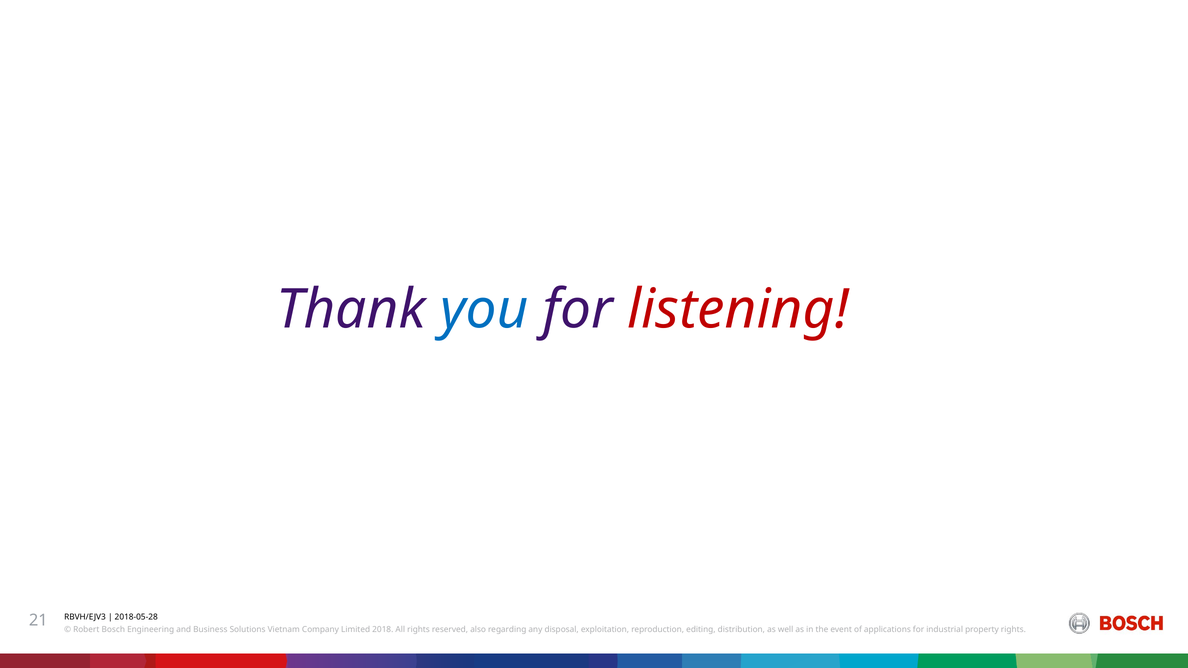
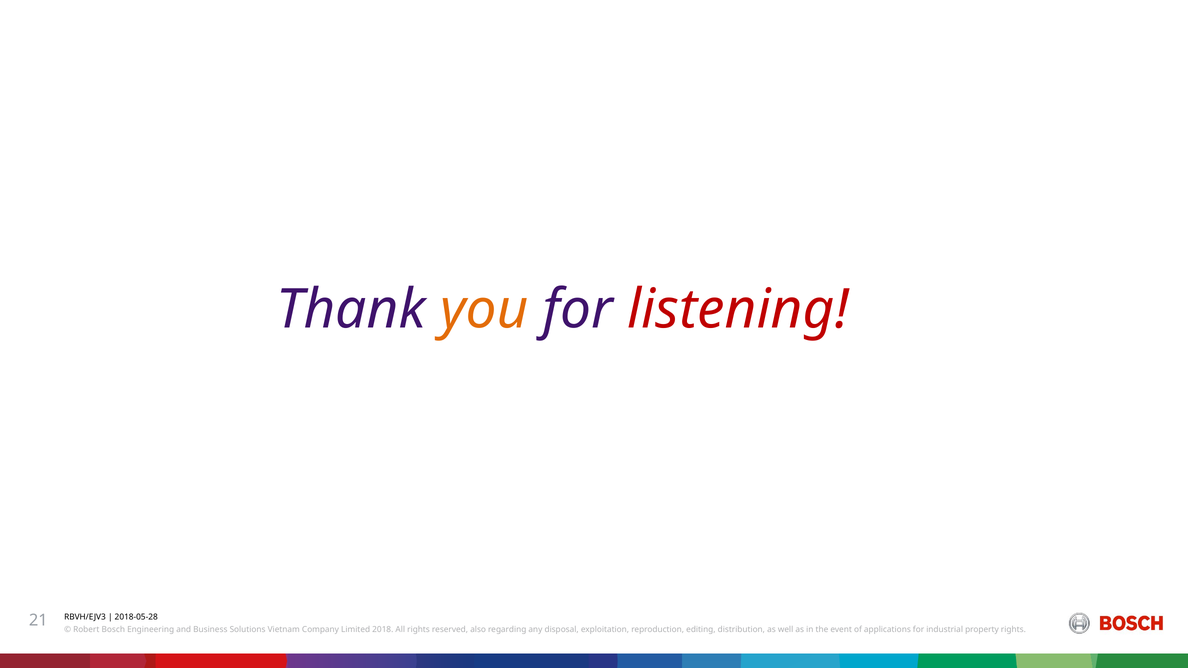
you colour: blue -> orange (484, 310)
